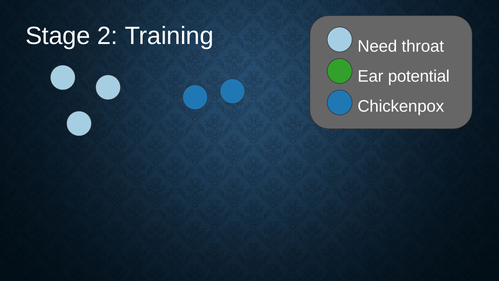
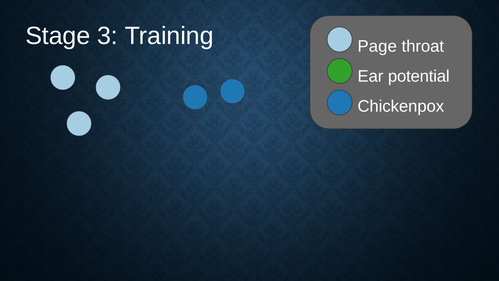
2: 2 -> 3 (107, 36)
Need: Need -> Page (377, 46)
